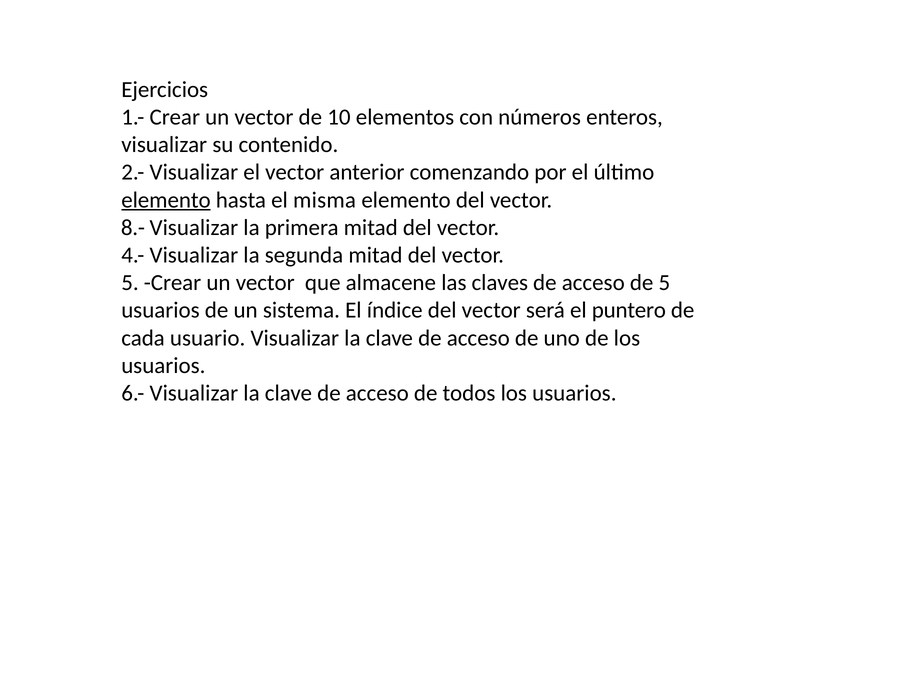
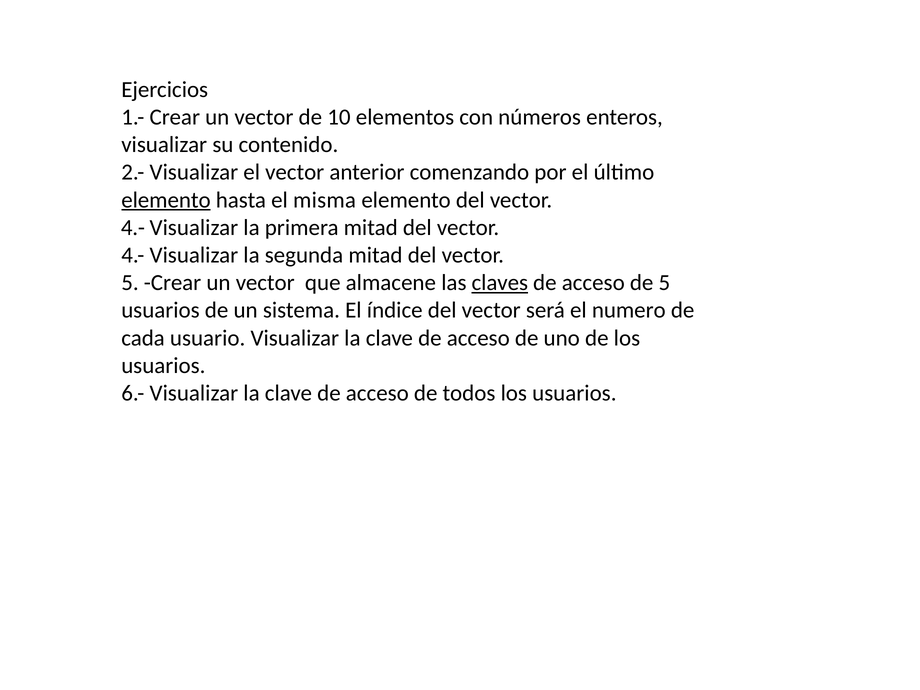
8.-: 8.- -> 4.- (133, 228)
claves underline: none -> present (500, 283)
puntero: puntero -> numero (629, 310)
